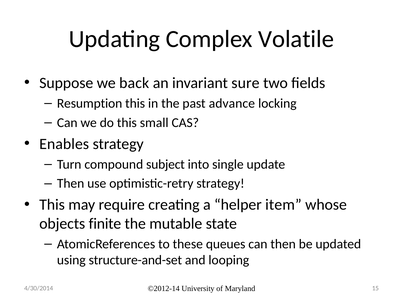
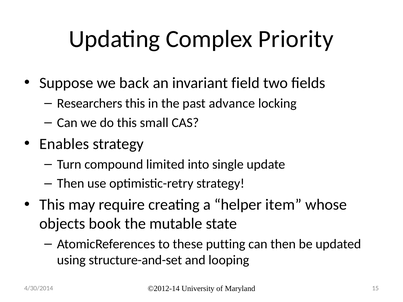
Volatile: Volatile -> Priority (296, 39)
sure: sure -> field (245, 83)
Resumption: Resumption -> Researchers (90, 104)
subject: subject -> limited (165, 164)
finite: finite -> book (105, 224)
queues: queues -> putting (226, 244)
